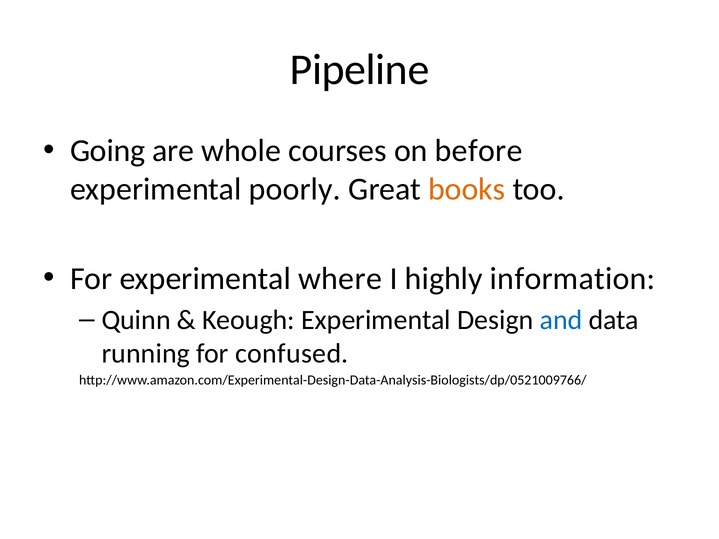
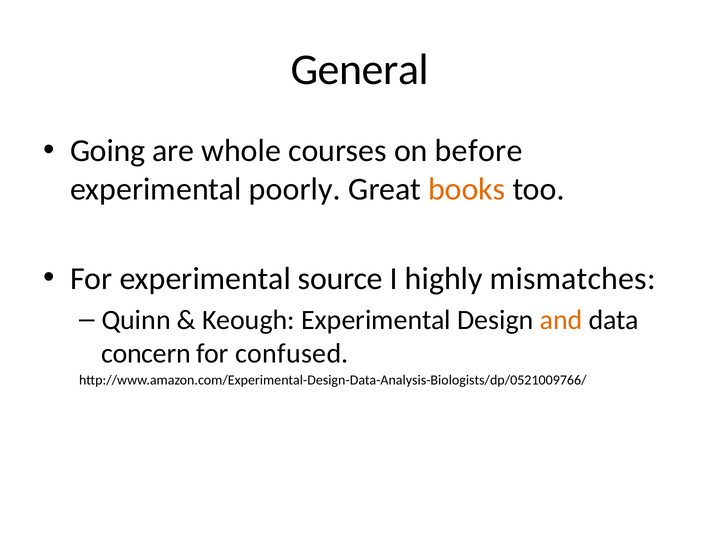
Pipeline: Pipeline -> General (360, 70)
where: where -> source (340, 279)
information: information -> mismatches (573, 279)
and colour: blue -> orange (561, 320)
running: running -> concern (146, 354)
